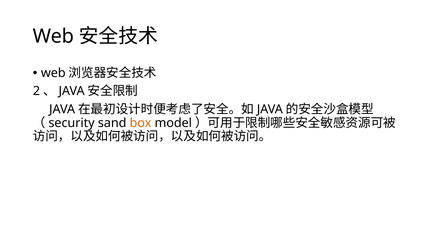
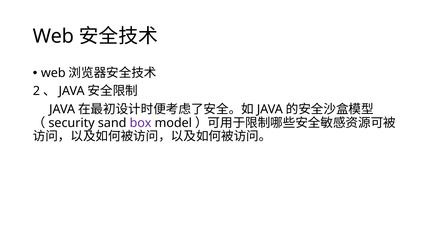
box colour: orange -> purple (141, 123)
